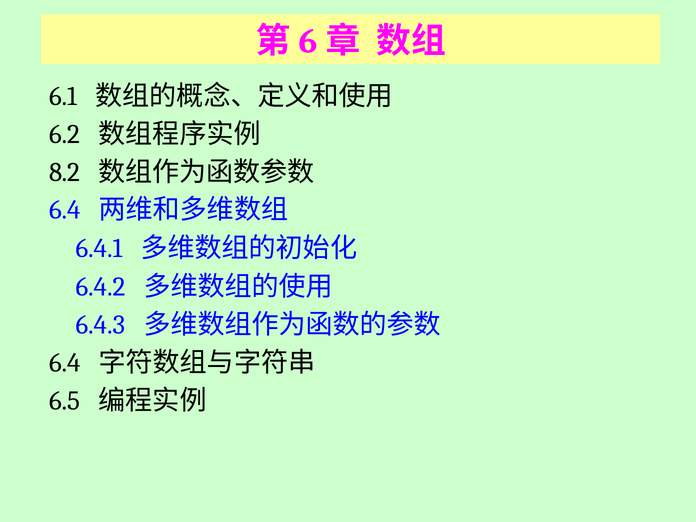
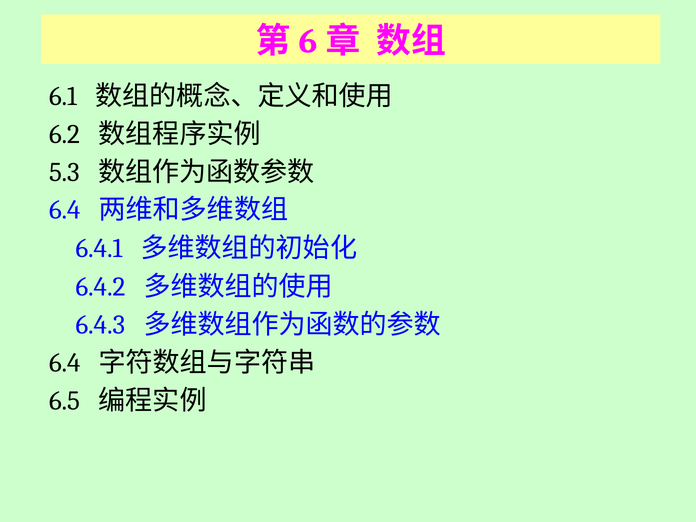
8.2: 8.2 -> 5.3 (64, 172)
